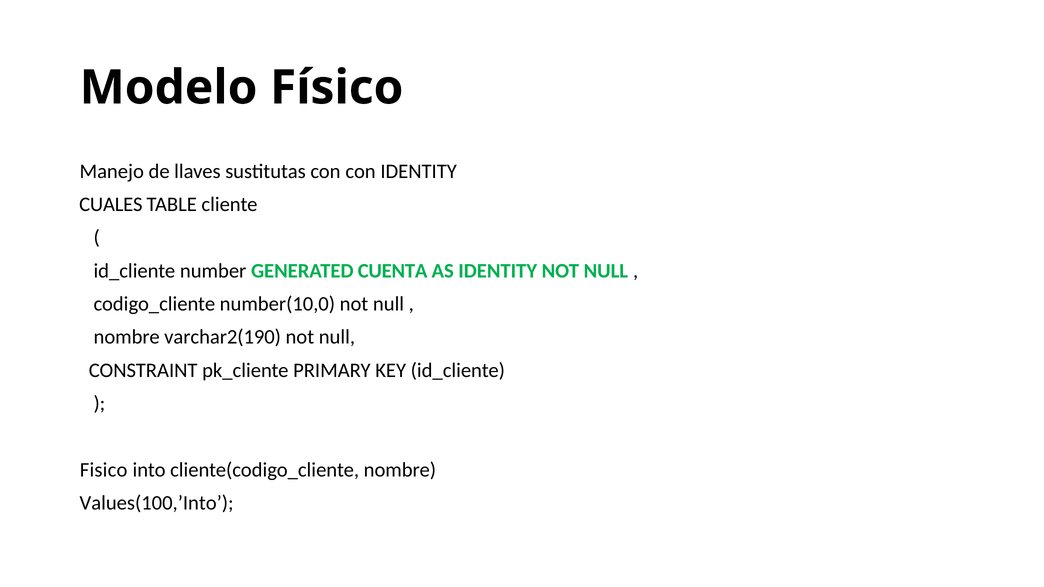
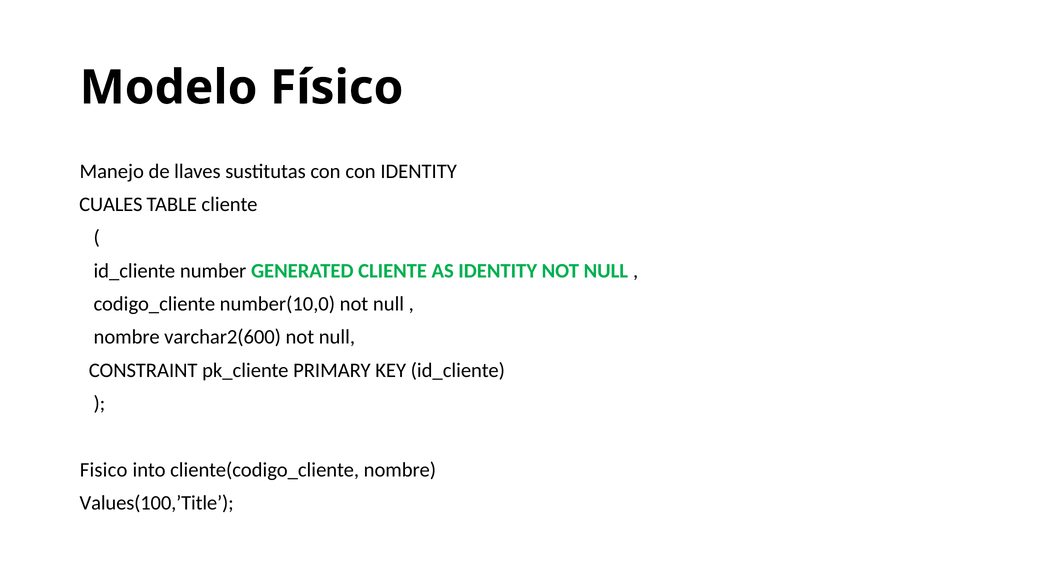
GENERATED CUENTA: CUENTA -> CLIENTE (393, 271)
varchar2(190: varchar2(190 -> varchar2(600 (223, 337)
Values(100,’Into: Values(100,’Into -> Values(100,’Title (157, 503)
